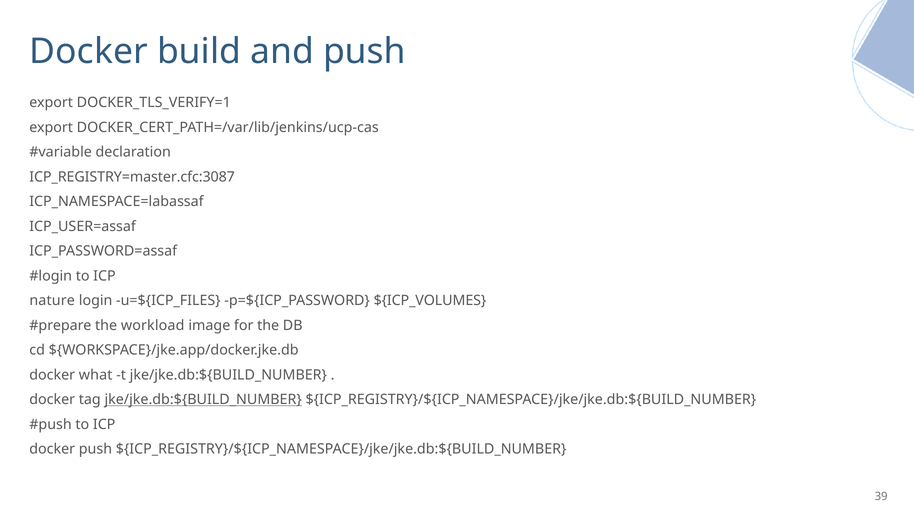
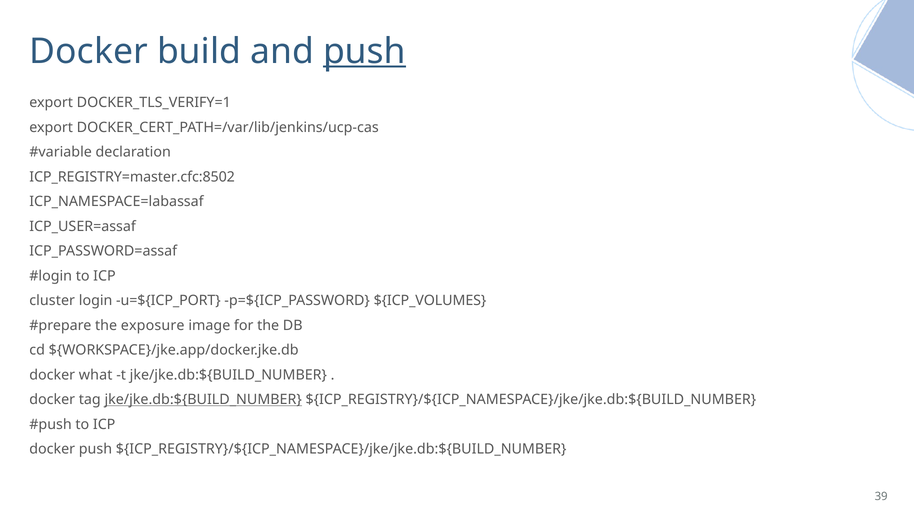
push underline: none -> present (365, 51)
ICP_REGISTRY=master.cfc:3087: ICP_REGISTRY=master.cfc:3087 -> ICP_REGISTRY=master.cfc:8502 (132, 177)
nature: nature -> cluster (52, 301)
u=${ICP_FILES: u=${ICP_FILES -> u=${ICP_PORT (168, 301)
workload: workload -> exposure (153, 325)
